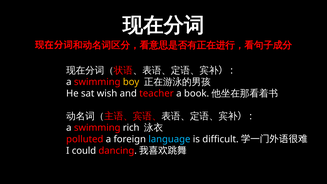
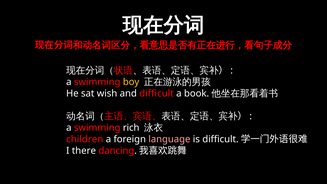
and teacher: teacher -> difficult (157, 93)
polluted: polluted -> children (85, 139)
language colour: light blue -> pink (169, 139)
could: could -> there (84, 151)
